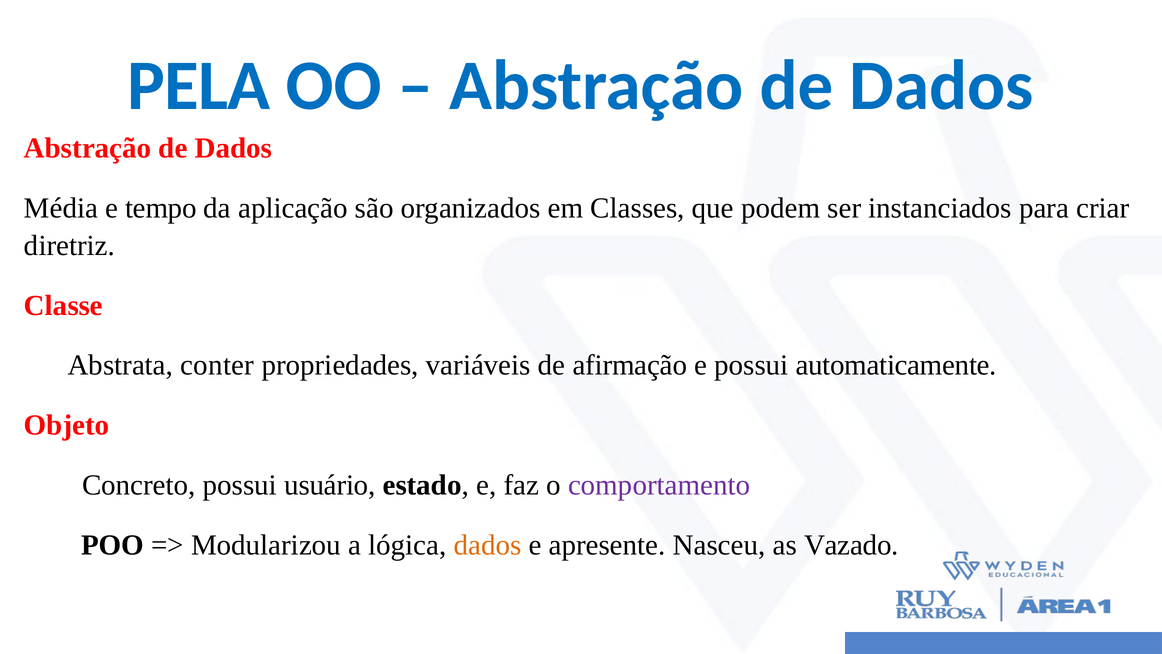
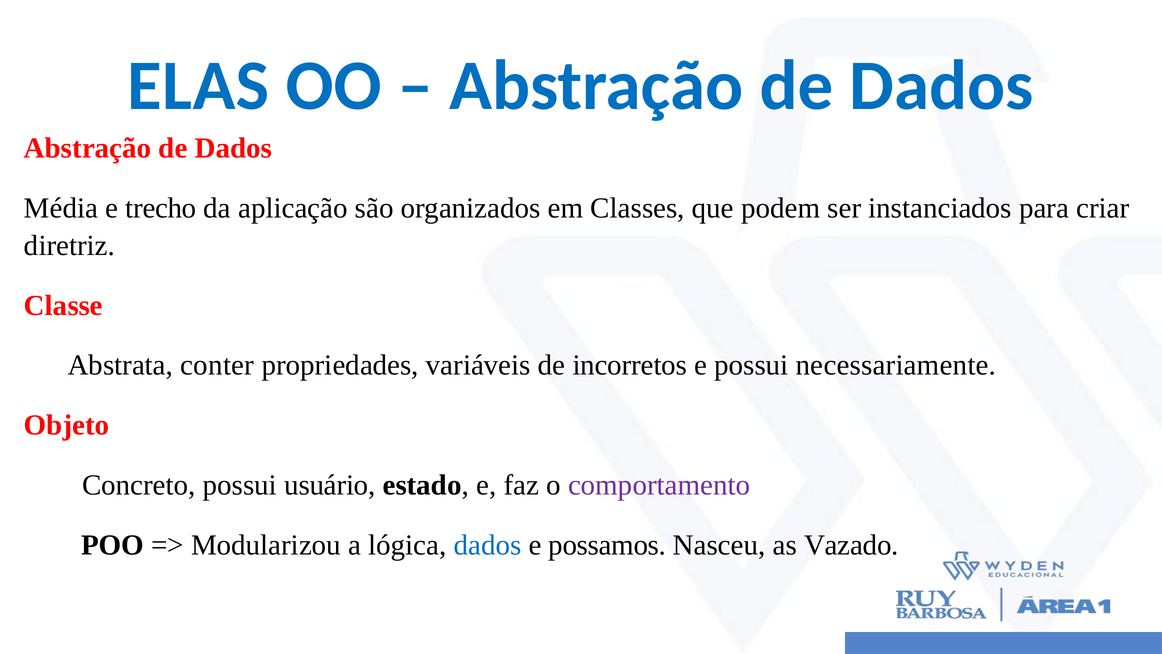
PELA: PELA -> ELAS (198, 86)
tempo: tempo -> trecho (161, 208)
afirmação: afirmação -> incorretos (630, 365)
automaticamente: automaticamente -> necessariamente (896, 365)
dados colour: orange -> blue (488, 545)
apresente: apresente -> possamos (607, 545)
